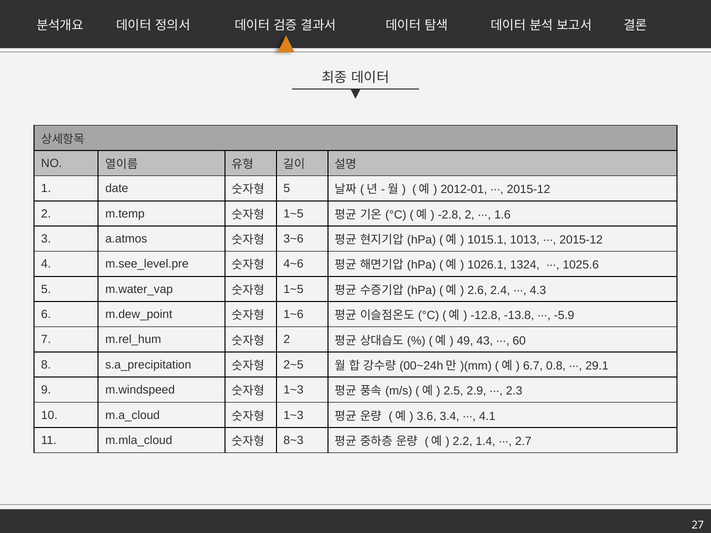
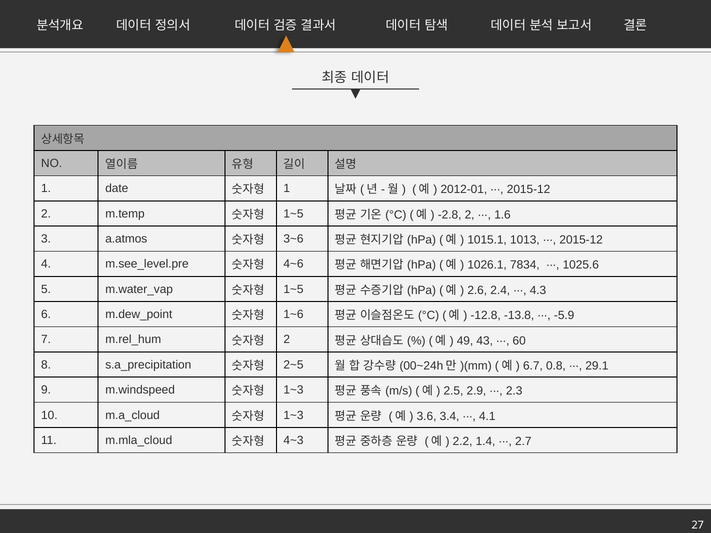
5: 5 -> 1 (287, 189)
1324: 1324 -> 7834 (525, 265)
8~3: 8~3 -> 4~3 (294, 441)
